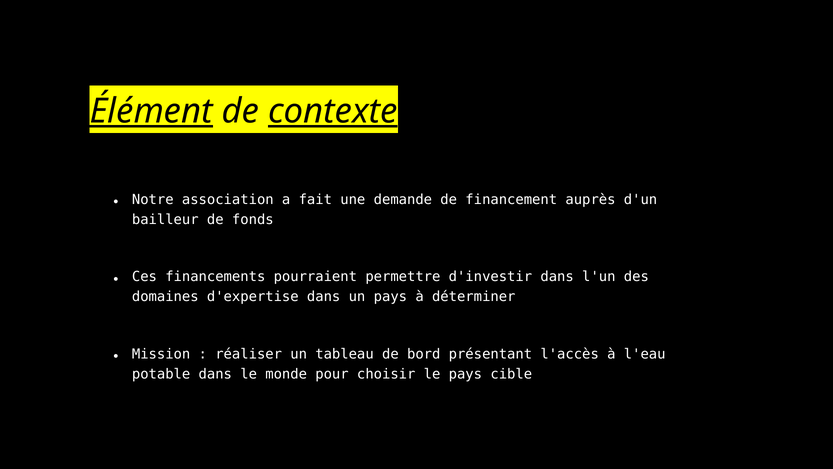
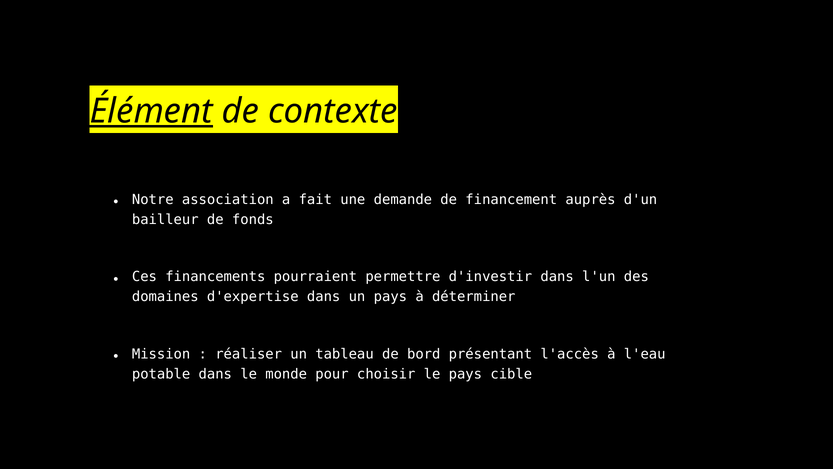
contexte underline: present -> none (333, 111)
